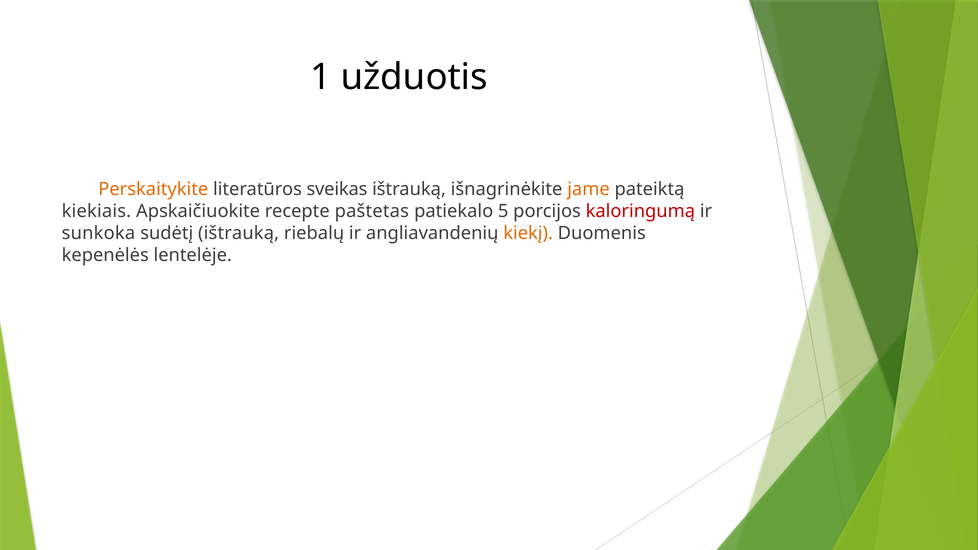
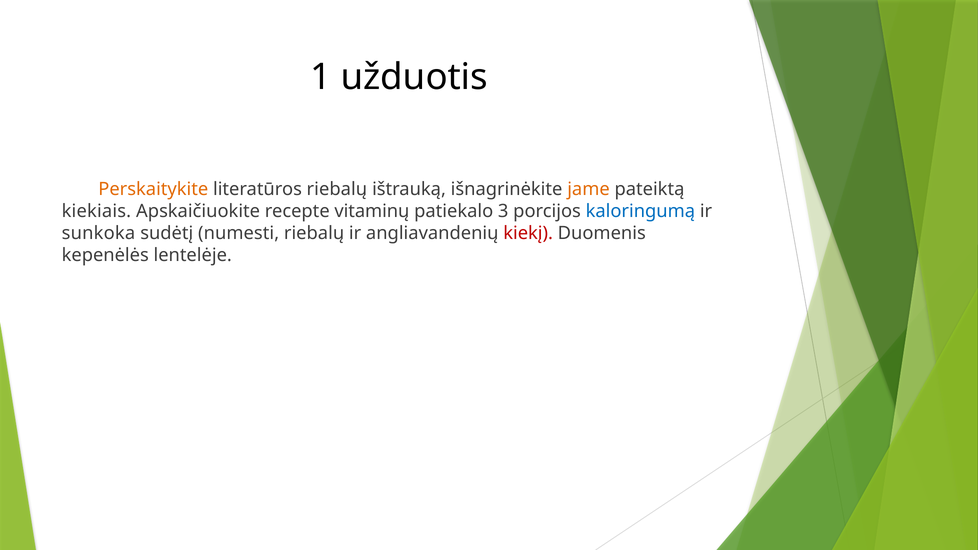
literatūros sveikas: sveikas -> riebalų (337, 189)
paštetas: paštetas -> vitaminų (372, 211)
5: 5 -> 3 (503, 211)
kaloringumą colour: red -> blue (640, 211)
sudėtį ištrauką: ištrauką -> numesti (239, 233)
kiekį colour: orange -> red (528, 233)
